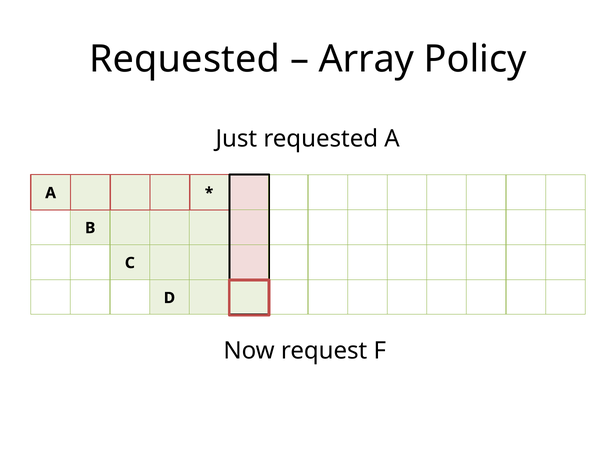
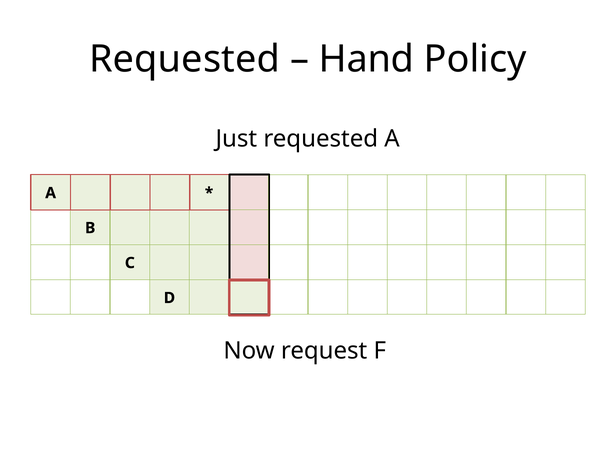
Array: Array -> Hand (367, 59)
